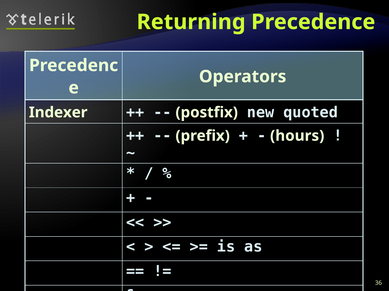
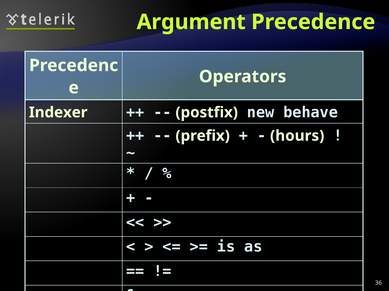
Returning: Returning -> Argument (191, 22)
quoted: quoted -> behave (311, 113)
